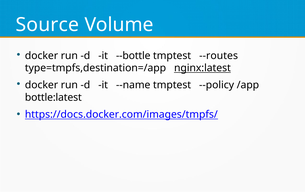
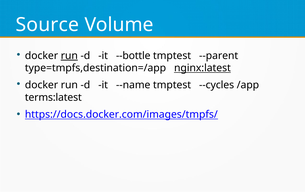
run underline: none -> present (69, 56)
--routes: --routes -> --parent (219, 56)
--policy: --policy -> --cycles (217, 85)
bottle:latest: bottle:latest -> terms:latest (53, 98)
